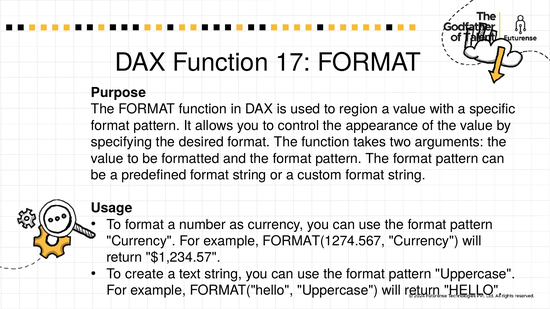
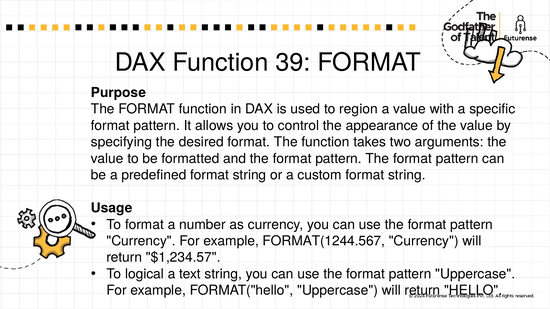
17: 17 -> 39 (293, 63)
FORMAT(1274.567: FORMAT(1274.567 -> FORMAT(1244.567 (324, 241)
create: create -> logical (144, 274)
